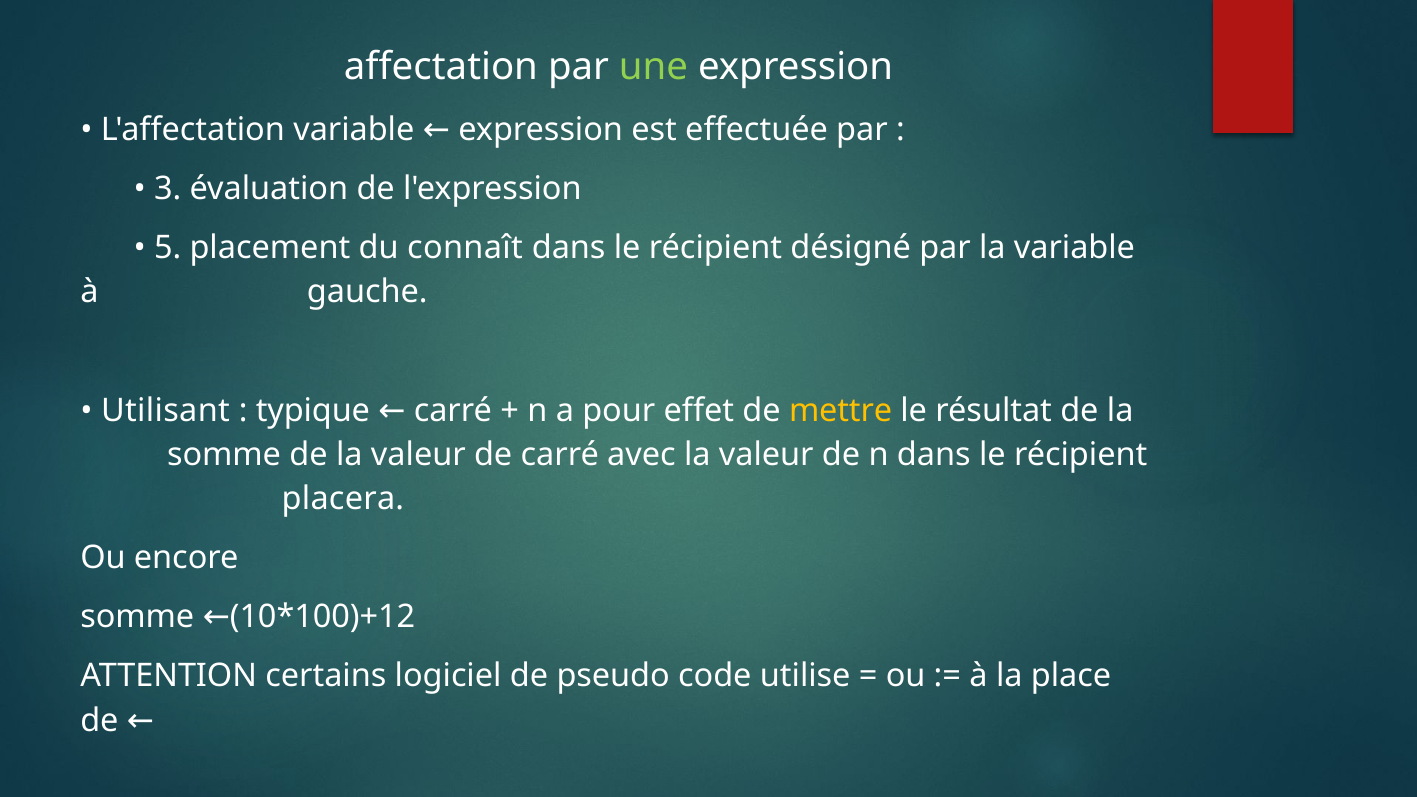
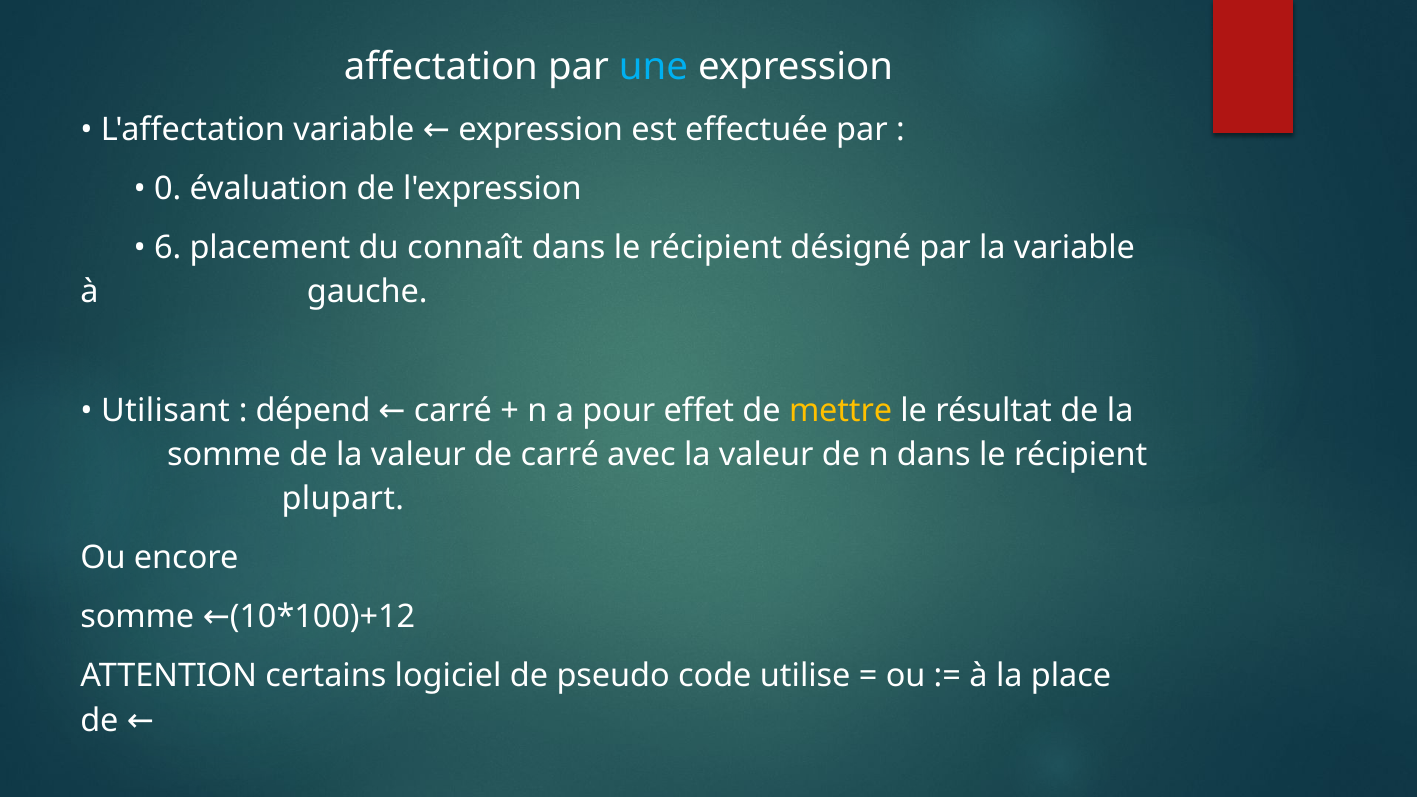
une colour: light green -> light blue (653, 67)
3: 3 -> 0 (168, 189)
5: 5 -> 6 (168, 248)
typique: typique -> dépend (313, 410)
placera: placera -> plupart (343, 499)
